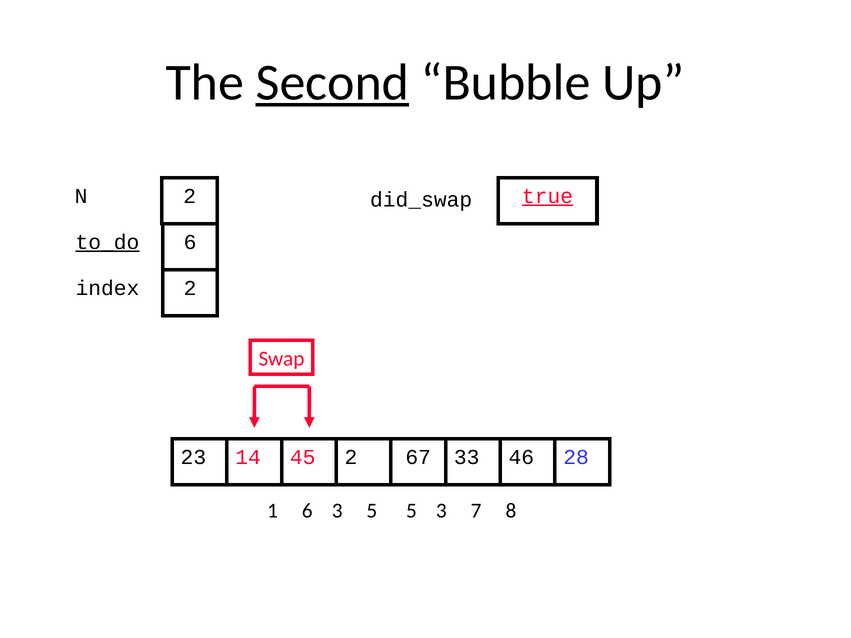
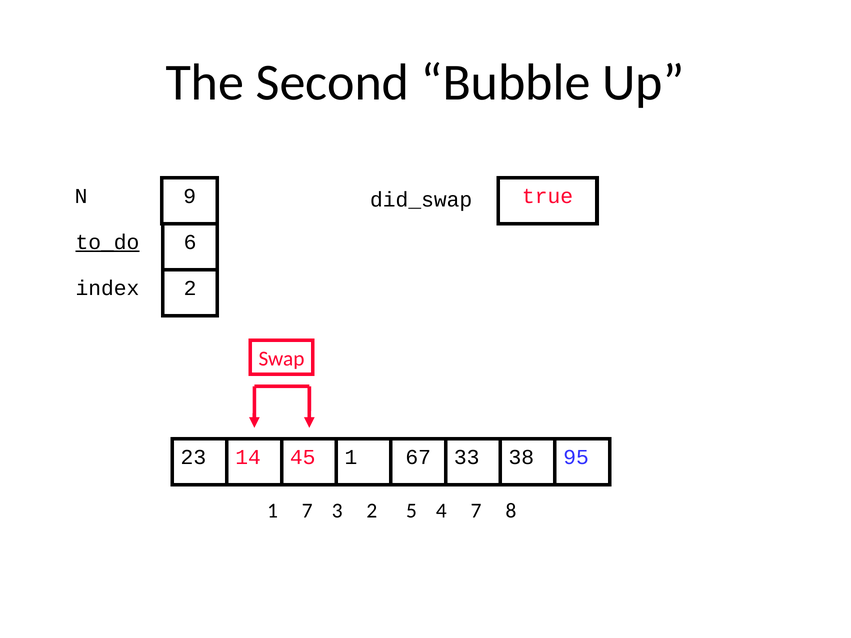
Second underline: present -> none (332, 82)
N 2: 2 -> 9 (190, 196)
true underline: present -> none (548, 196)
14 2: 2 -> 1 (351, 457)
46: 46 -> 38 (521, 457)
28: 28 -> 95 (576, 457)
1 6: 6 -> 7 (307, 511)
3 5: 5 -> 2 (372, 511)
5 3: 3 -> 4 (441, 511)
